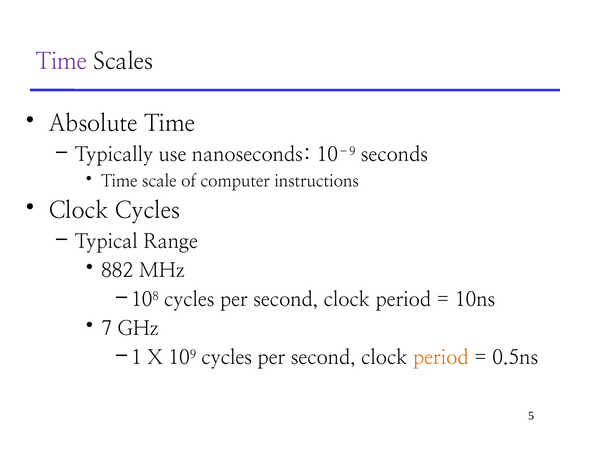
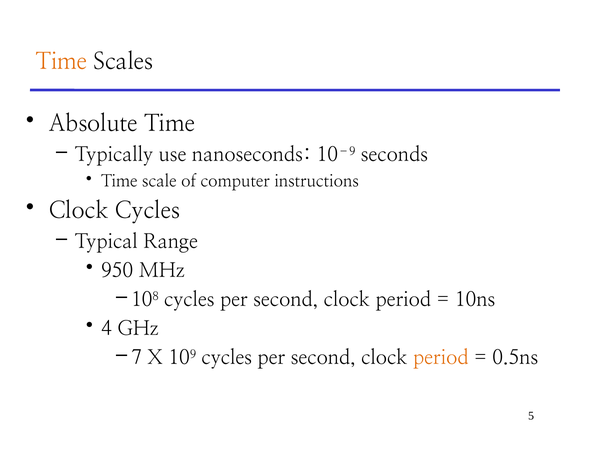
Time colour: purple -> orange (62, 62)
882: 882 -> 950 (117, 270)
7: 7 -> 4 (106, 329)
1: 1 -> 7 (136, 358)
